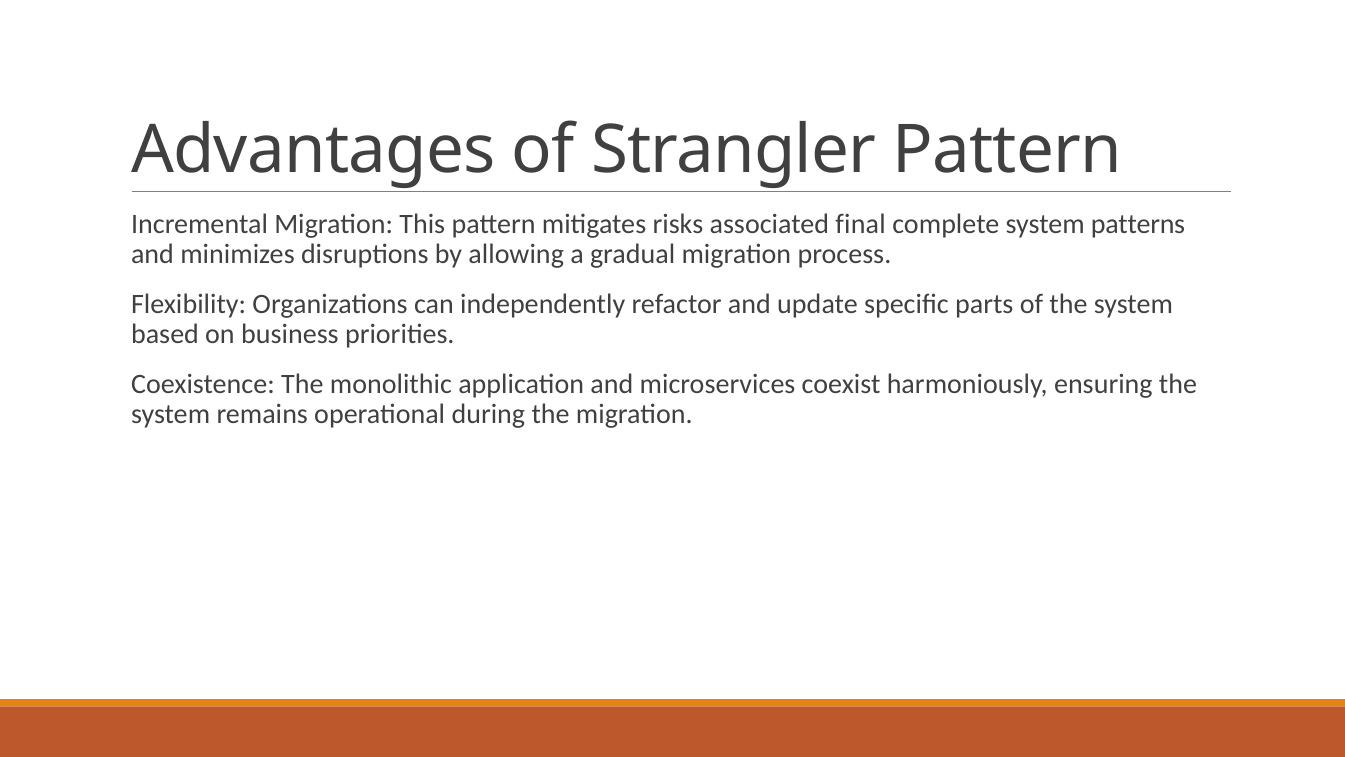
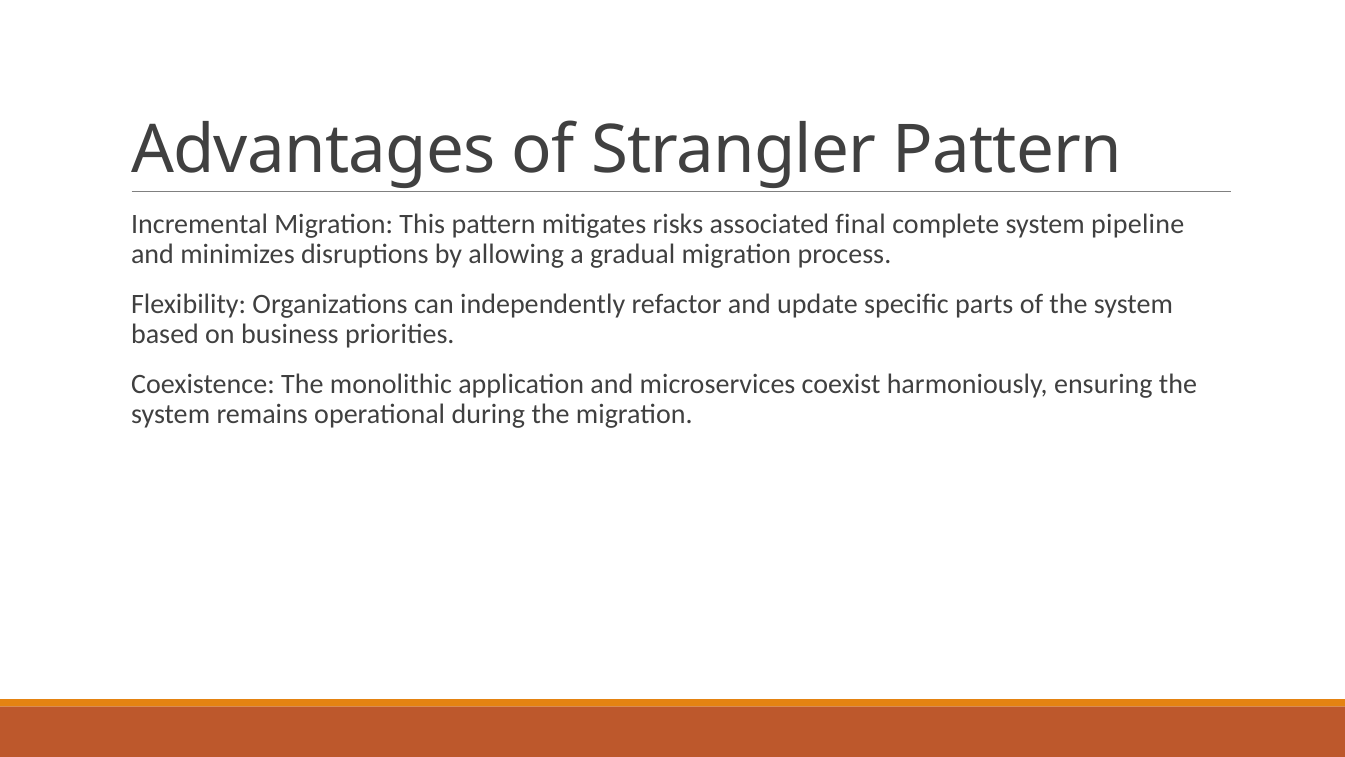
patterns: patterns -> pipeline (1138, 224)
